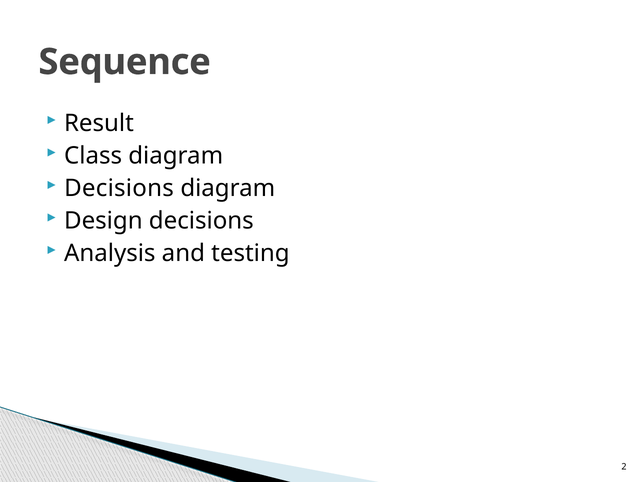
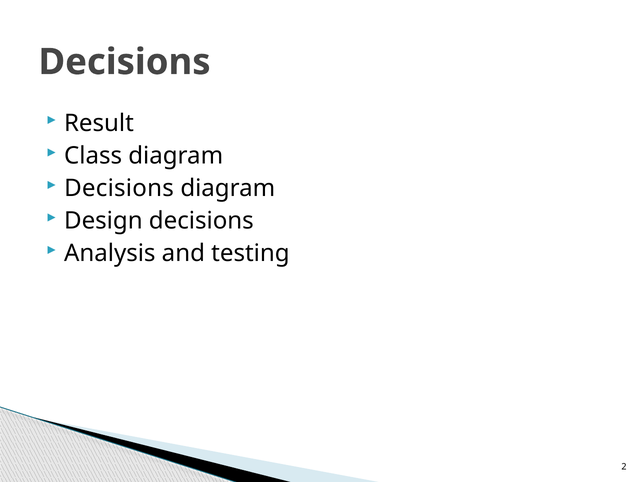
Sequence: Sequence -> Decisions (124, 62)
